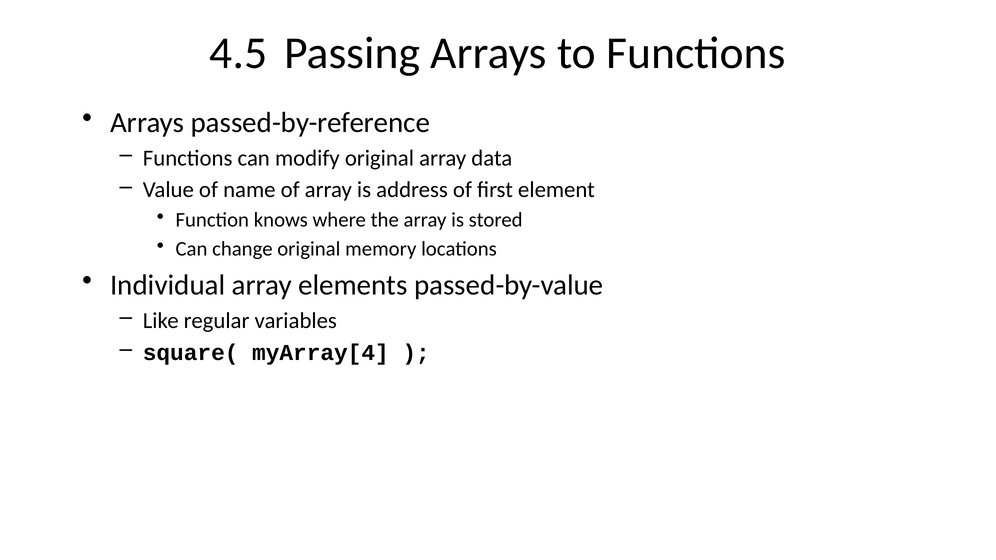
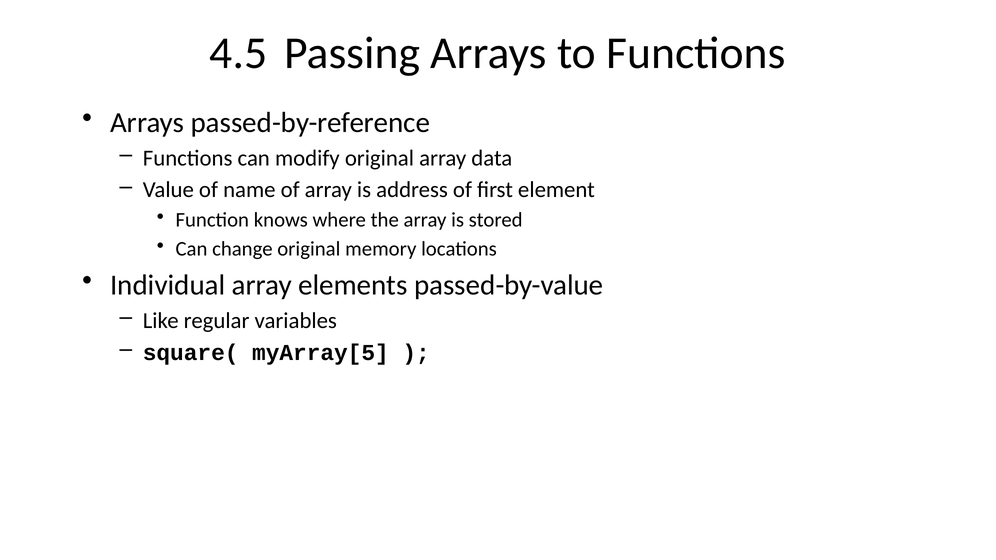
myArray[4: myArray[4 -> myArray[5 (320, 353)
